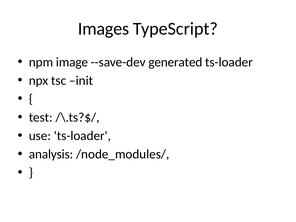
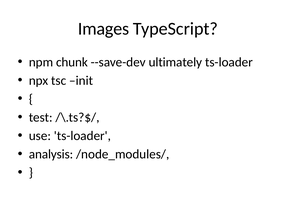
image: image -> chunk (72, 62)
generated: generated -> ultimately (175, 62)
